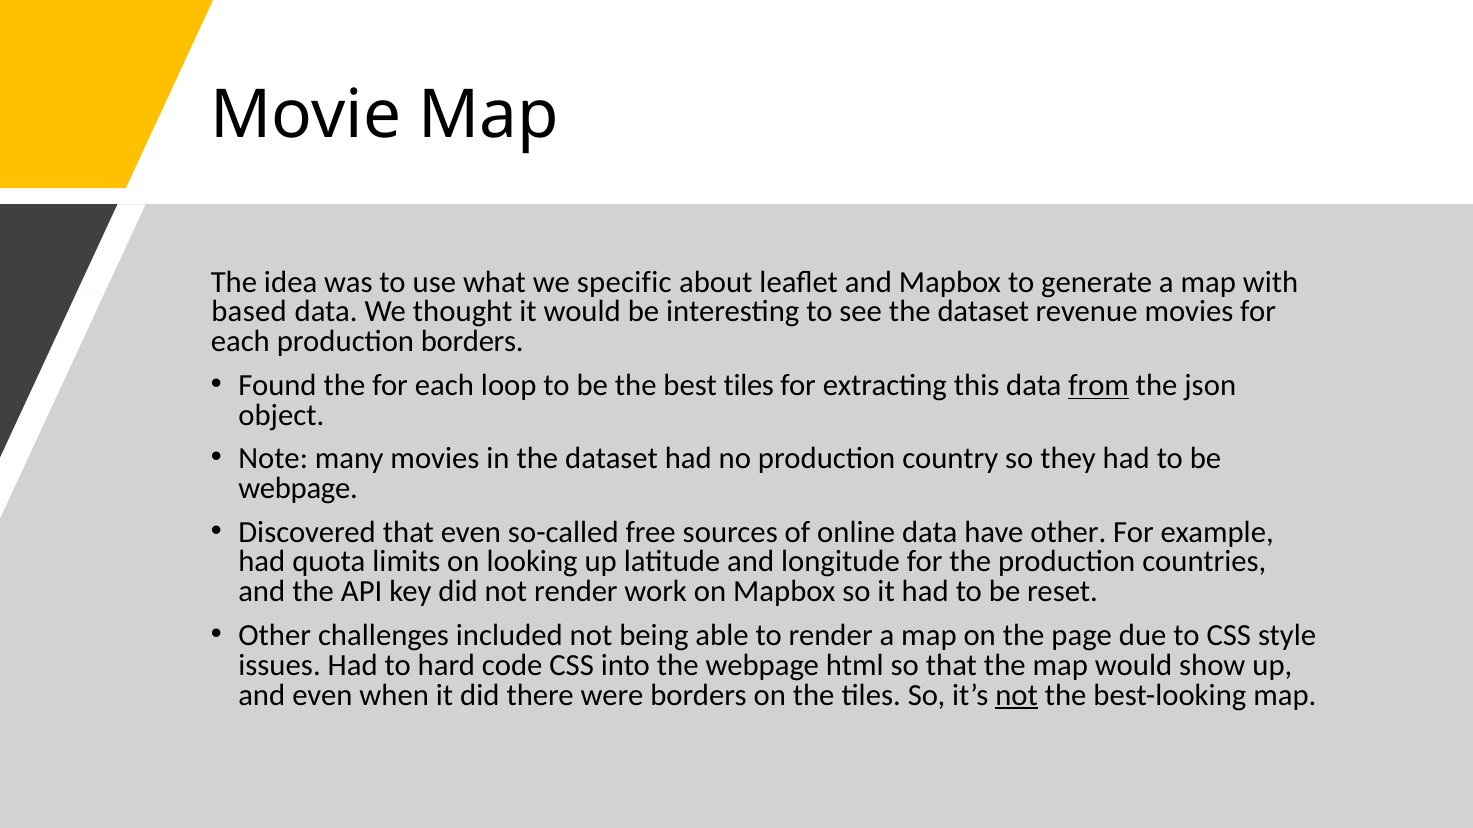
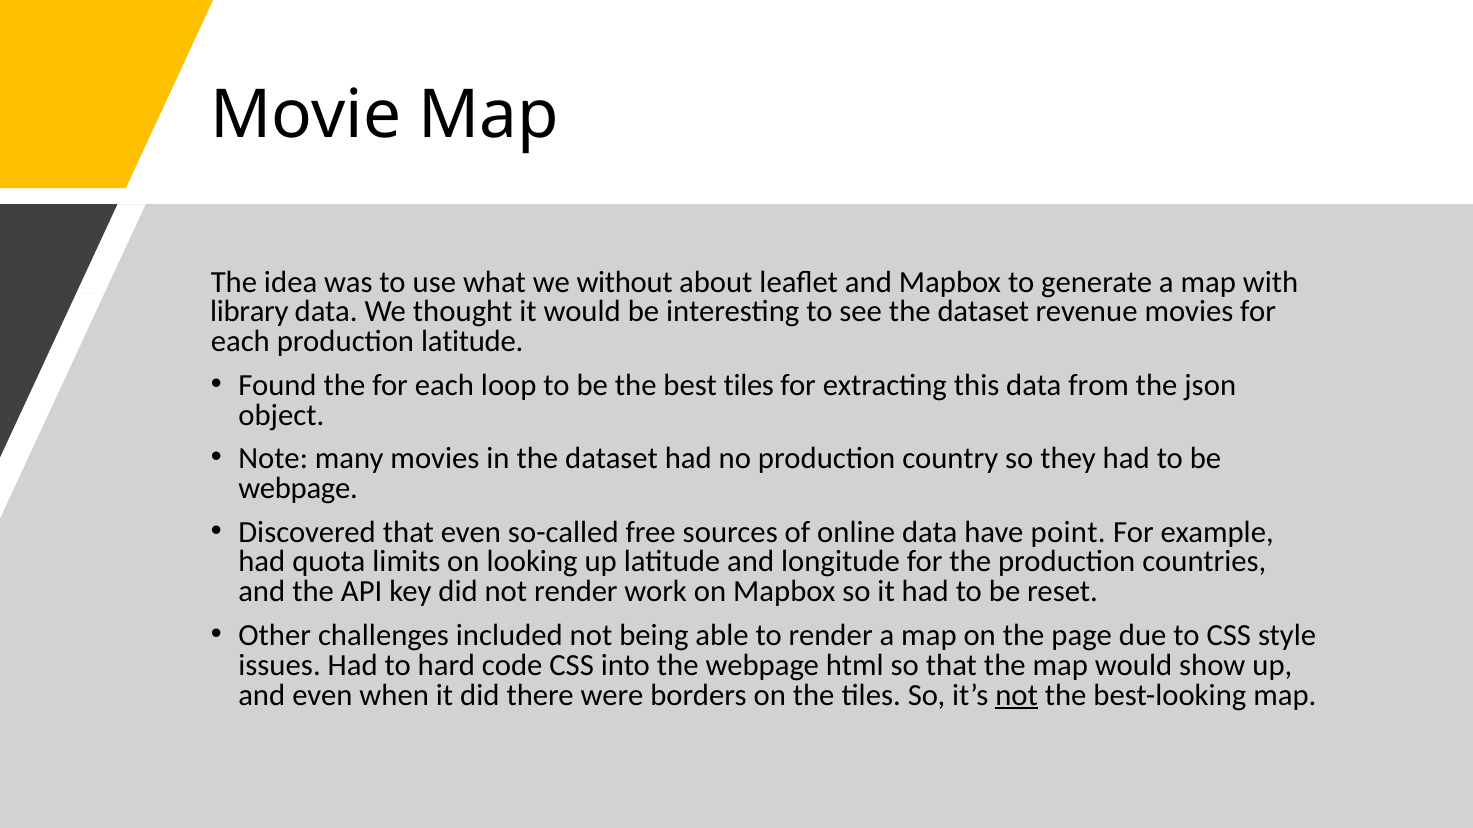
specific: specific -> without (625, 282)
based: based -> library (249, 312)
production borders: borders -> latitude (472, 342)
from underline: present -> none (1099, 385)
have other: other -> point (1068, 532)
